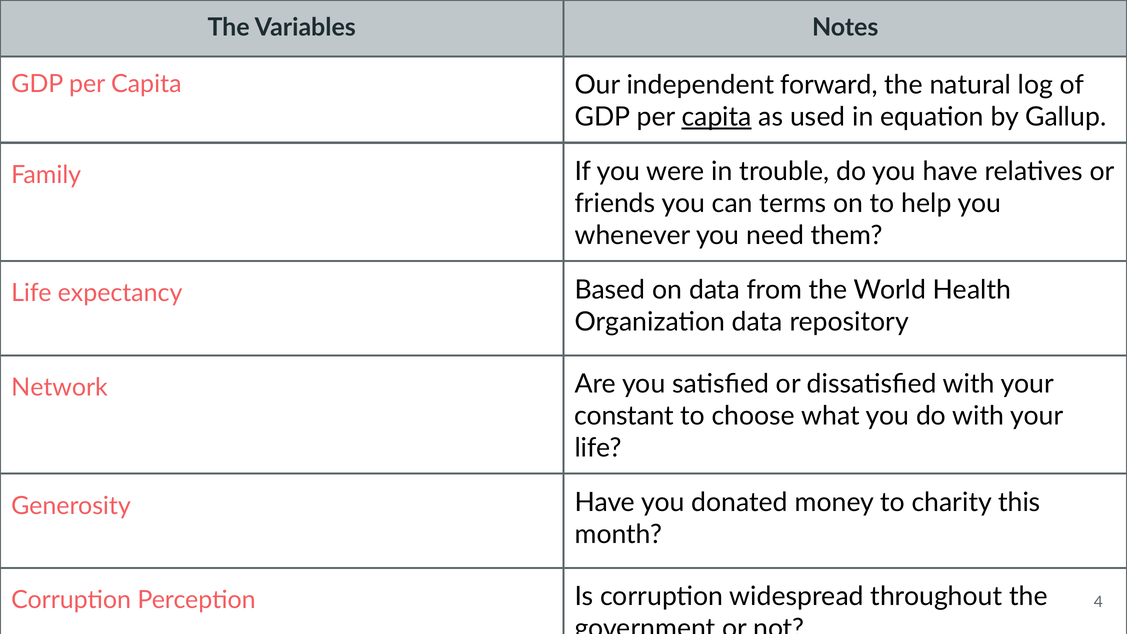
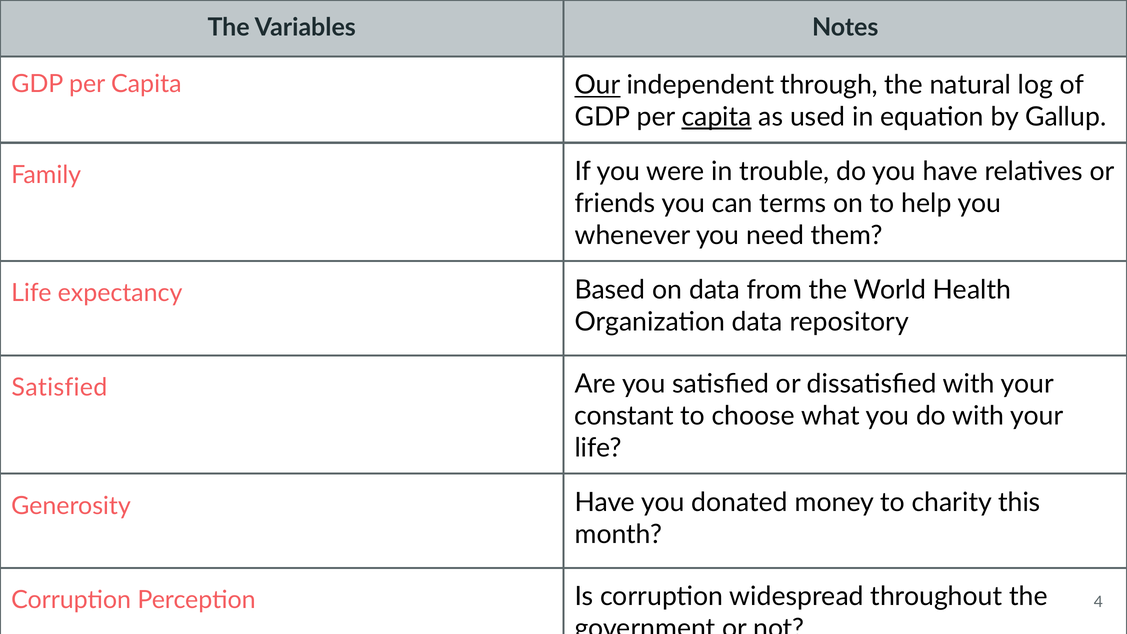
Our underline: none -> present (598, 85)
forward: forward -> through (829, 85)
Network: Network -> Satisfied (59, 387)
